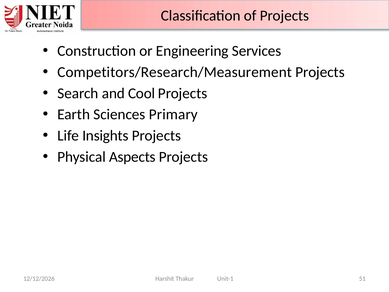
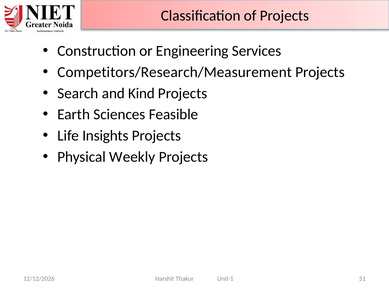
Cool: Cool -> Kind (142, 93)
Primary: Primary -> Feasible (173, 114)
Aspects: Aspects -> Weekly (132, 157)
